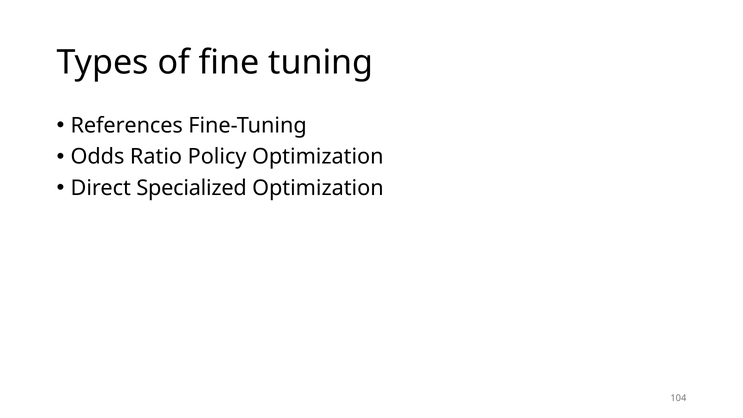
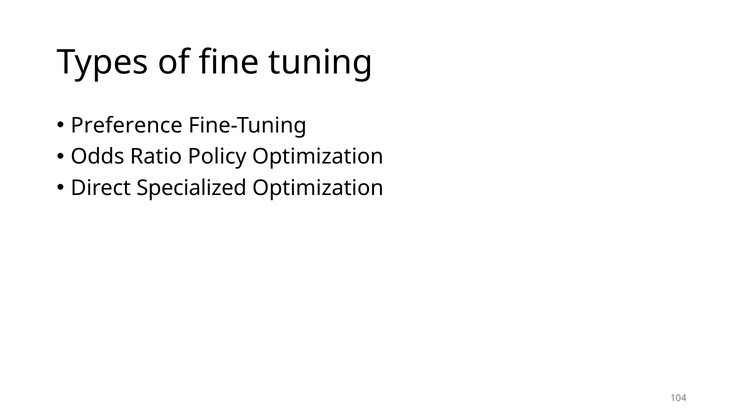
References: References -> Preference (127, 126)
